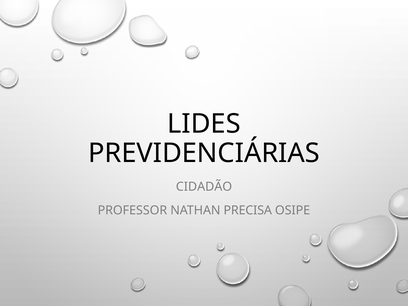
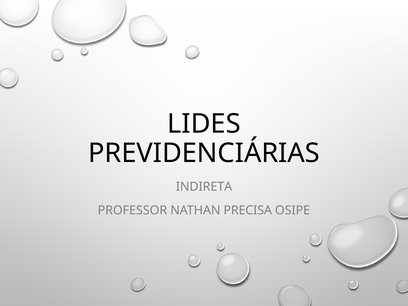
CIDADÃO: CIDADÃO -> INDIRETA (204, 187)
